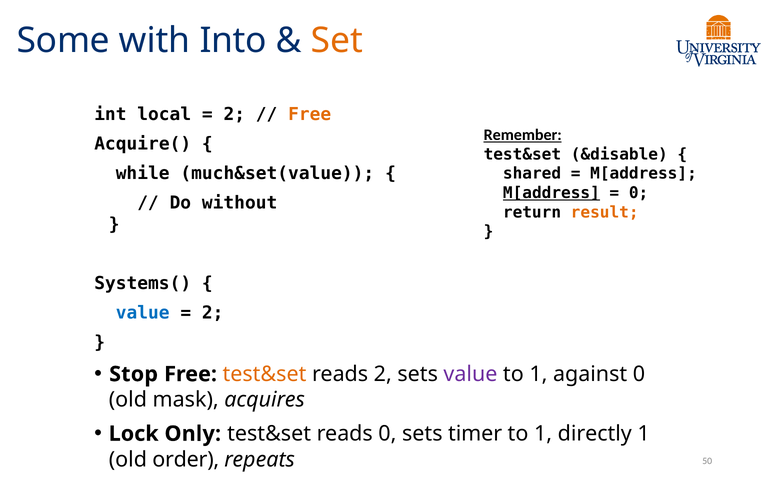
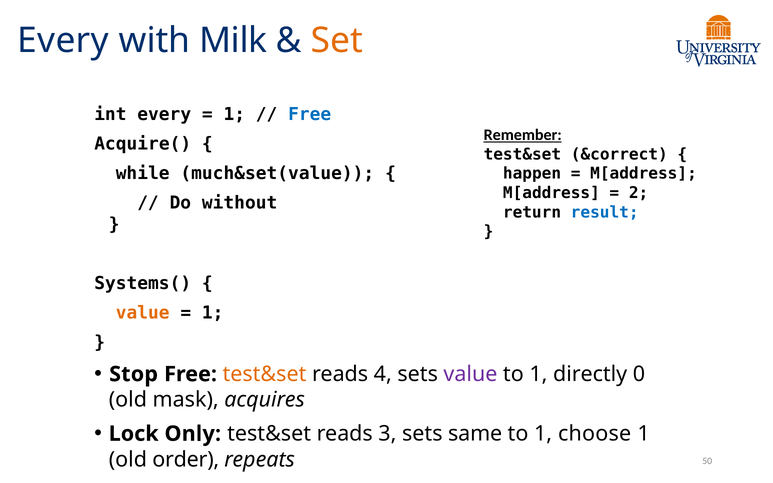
Some: Some -> Every (63, 41)
Into: Into -> Milk (233, 41)
int local: local -> every (164, 114)
2: 2 -> 1 (234, 114)
Free colour: orange -> blue (310, 114)
&disable: &disable -> &correct (619, 154)
shared: shared -> happen (532, 174)
M[address underline: present -> none (551, 193)
0: 0 -> 2 (639, 193)
result colour: orange -> blue (605, 212)
value colour: blue -> orange (143, 313)
2: 2 -> 1 (213, 313)
reads 2: 2 -> 4 (383, 374)
against: against -> directly (590, 374)
reads 0: 0 -> 3 (387, 434)
timer: timer -> same (475, 434)
directly: directly -> choose (595, 434)
